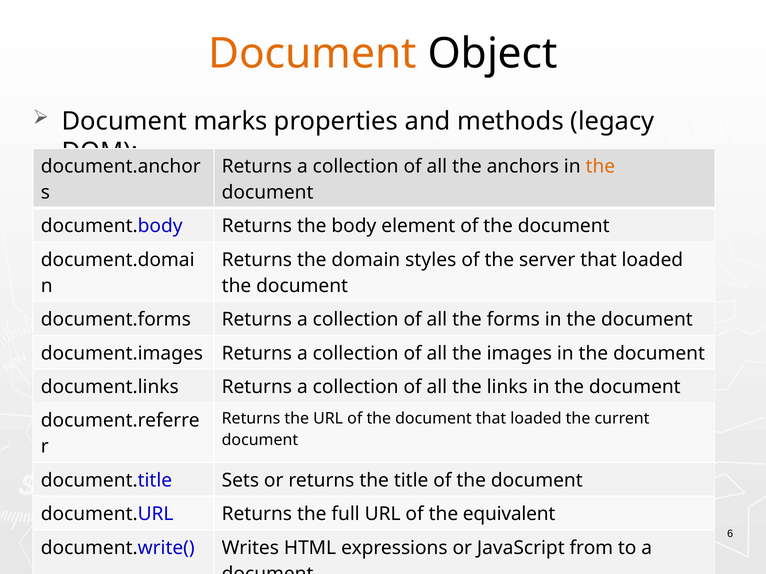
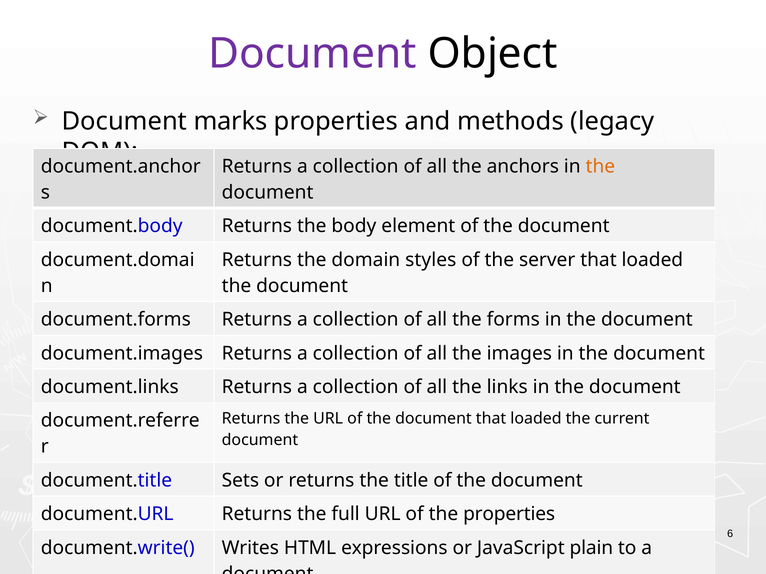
Document colour: orange -> purple (312, 54)
the equivalent: equivalent -> properties (509, 515)
from: from -> plain (591, 548)
